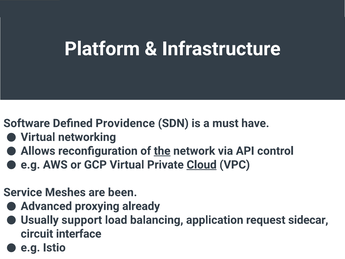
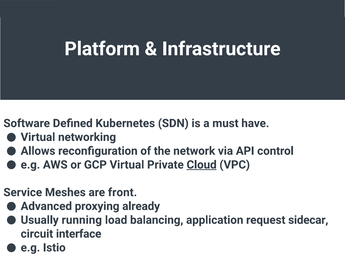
Providence: Providence -> Kubernetes (125, 123)
the underline: present -> none (162, 151)
been: been -> front (123, 192)
support: support -> running (82, 220)
